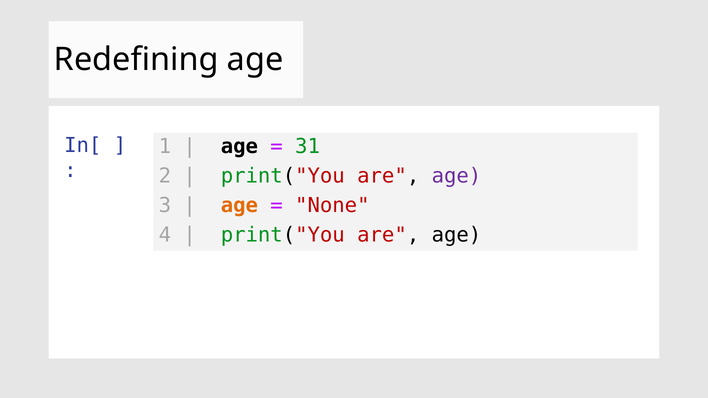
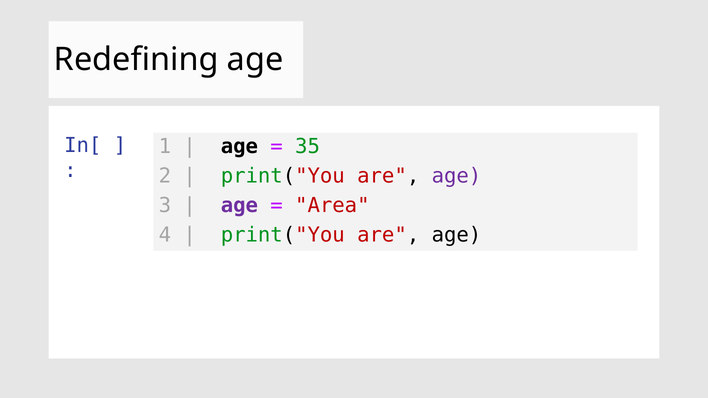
31: 31 -> 35 (308, 146)
age colour: orange -> purple (239, 206)
None: None -> Area (332, 206)
